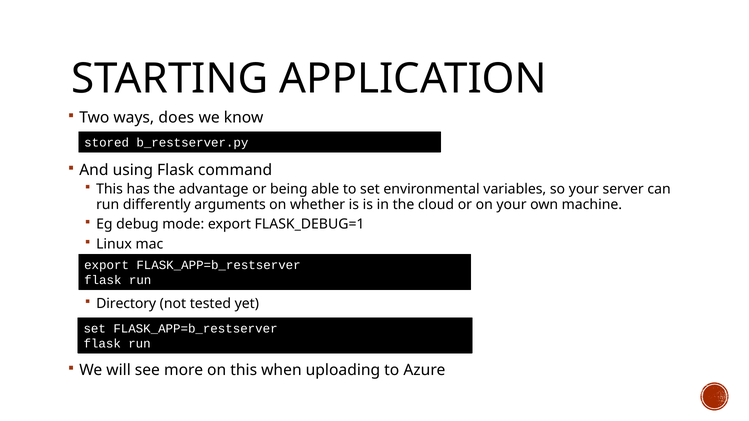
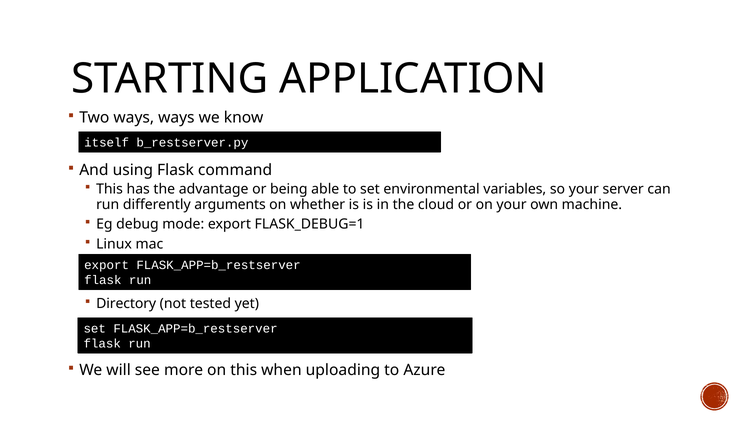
ways does: does -> ways (176, 118)
stored: stored -> itself (107, 143)
